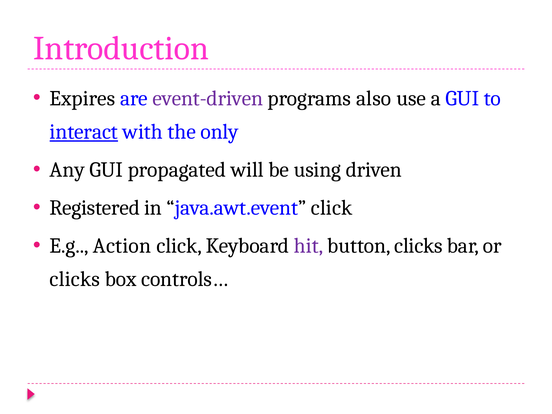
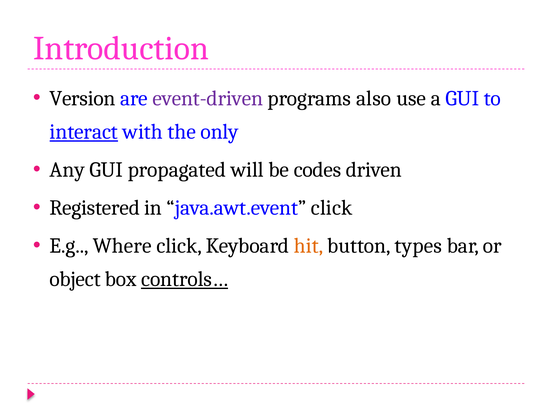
Expires: Expires -> Version (83, 98)
using: using -> codes (318, 170)
Action: Action -> Where (122, 246)
hit colour: purple -> orange (308, 246)
button clicks: clicks -> types (418, 246)
clicks: clicks -> object (75, 279)
controls… underline: none -> present (185, 279)
